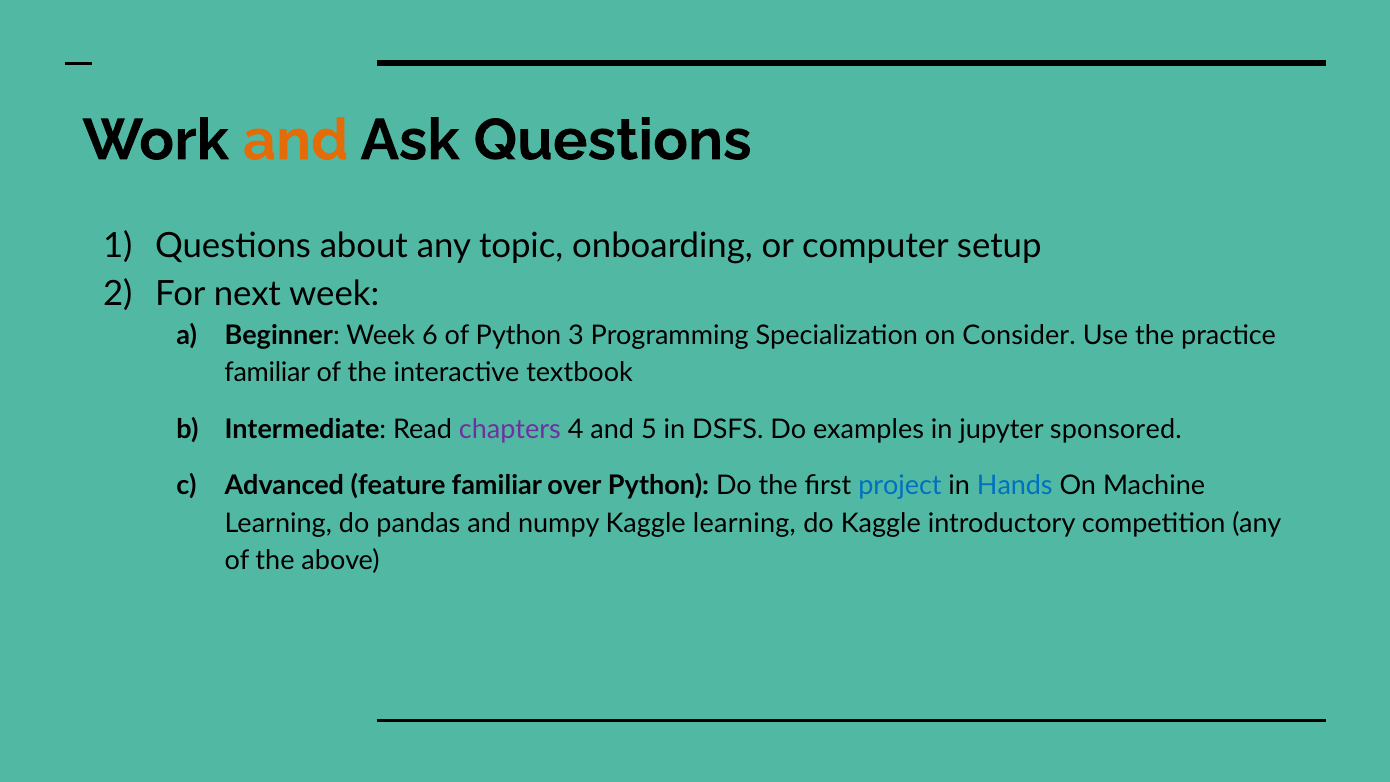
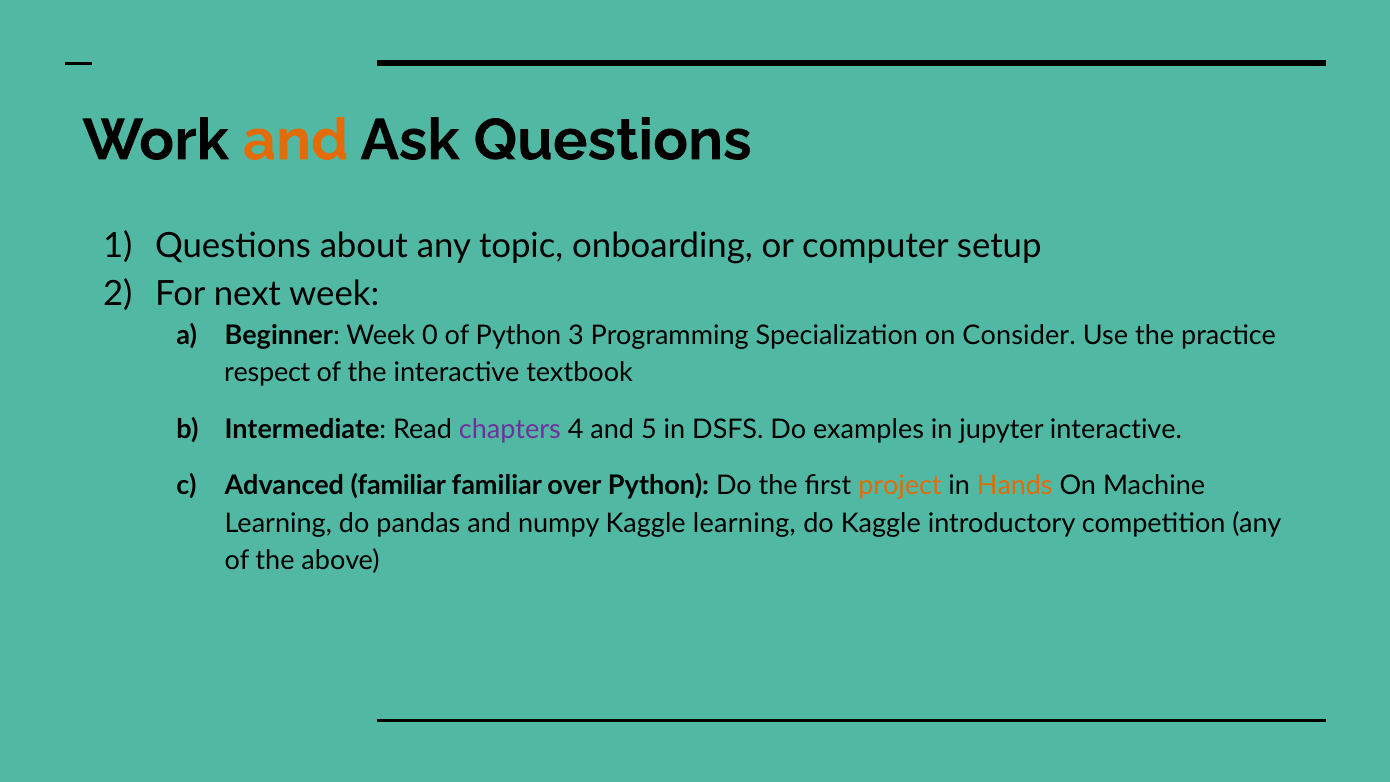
6: 6 -> 0 (430, 336)
familiar: familiar -> respect (267, 373)
jupyter sponsored: sponsored -> interactive (1116, 429)
Advanced feature: feature -> familiar (398, 486)
project colour: blue -> orange (900, 486)
Hands colour: blue -> orange (1015, 486)
